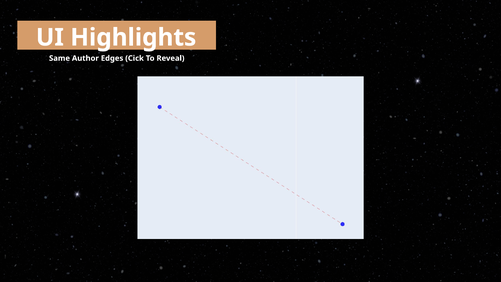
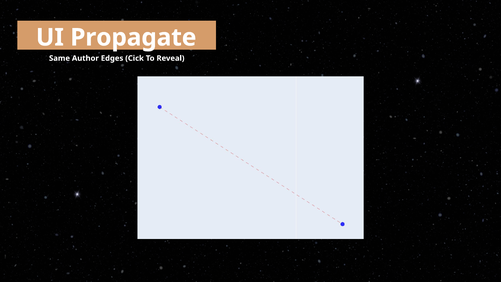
Highlights: Highlights -> Propagate (133, 37)
